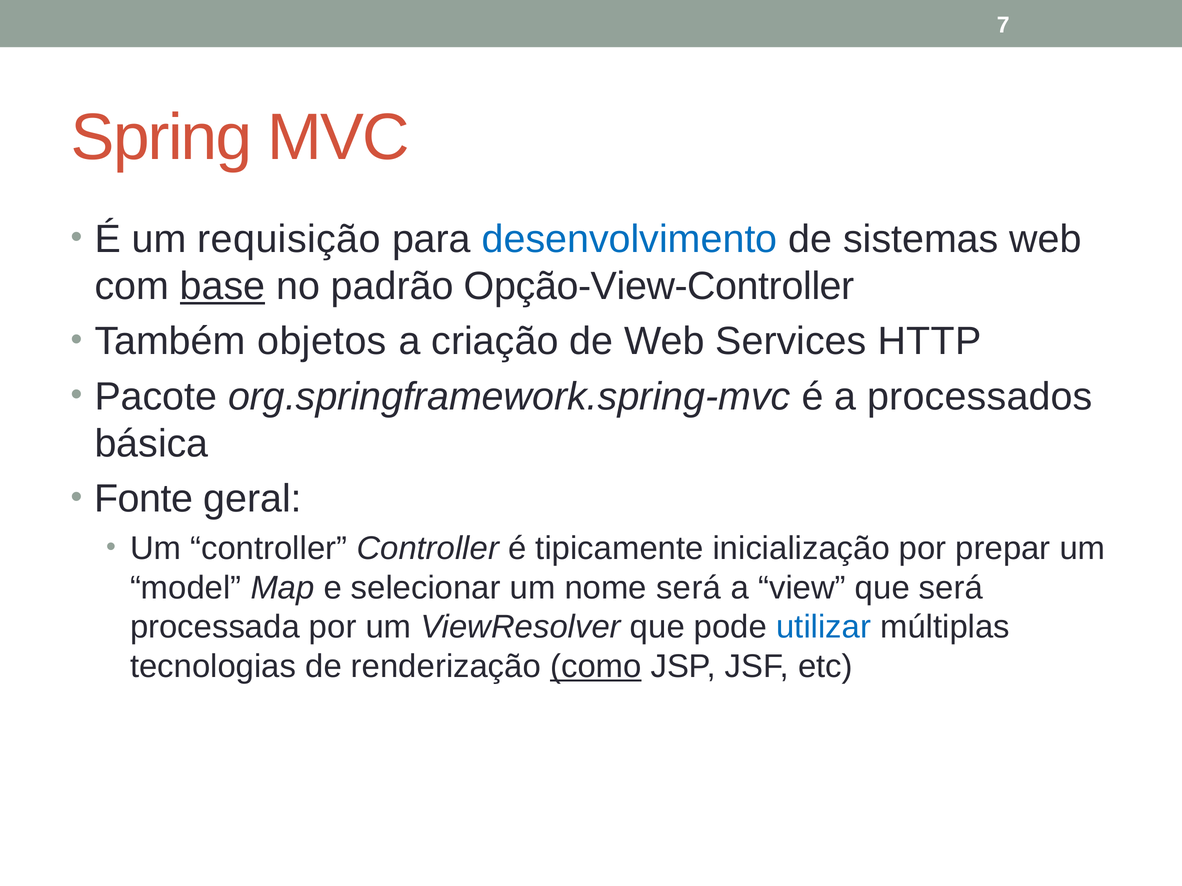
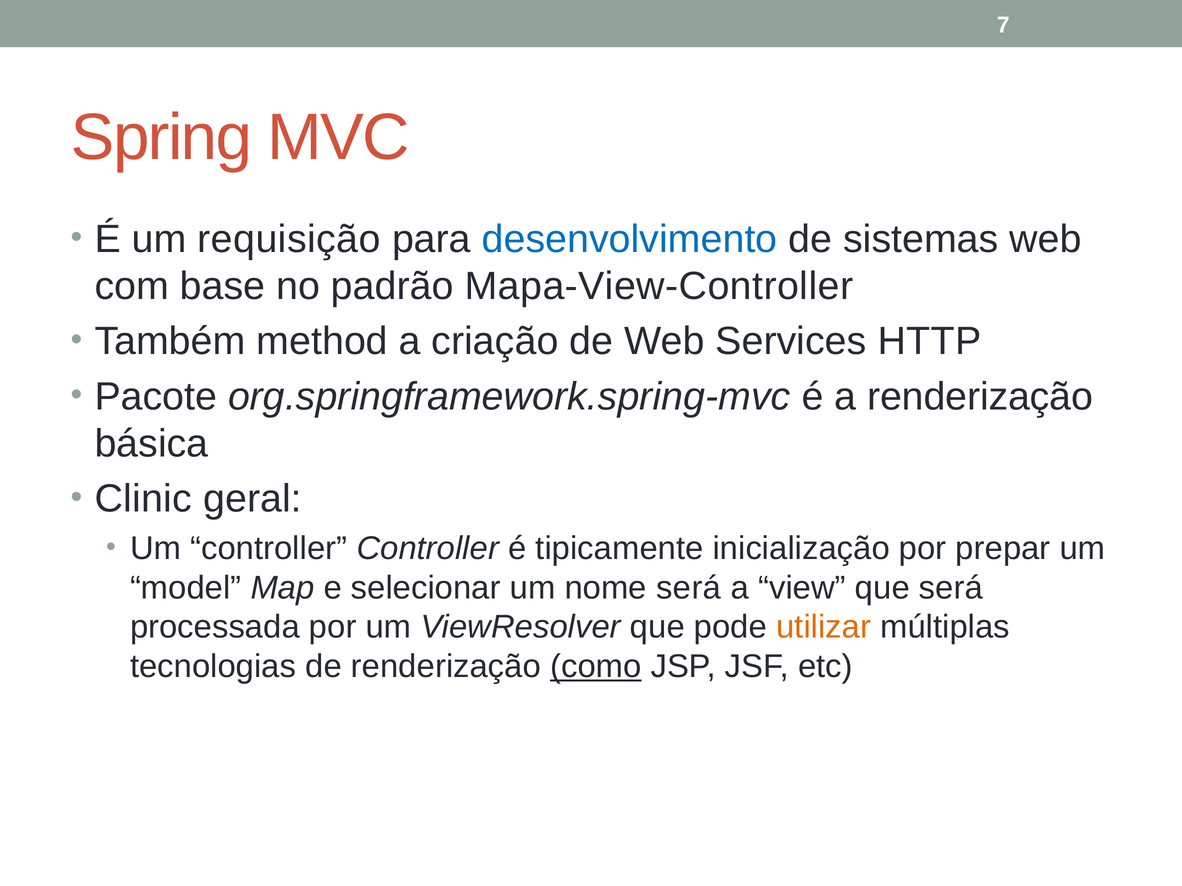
base underline: present -> none (223, 286)
Opção-View-Controller: Opção-View-Controller -> Mapa-View-Controller (659, 286)
objetos: objetos -> method (322, 342)
a processados: processados -> renderização (980, 397)
Fonte: Fonte -> Clinic (143, 499)
utilizar colour: blue -> orange (824, 627)
